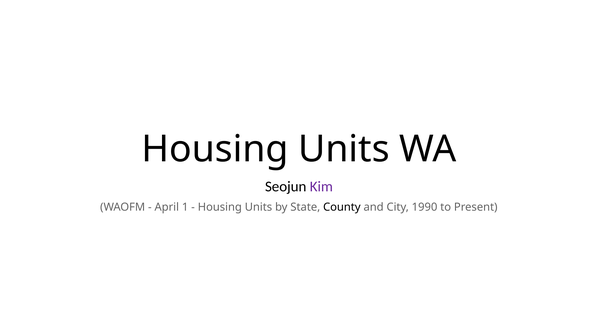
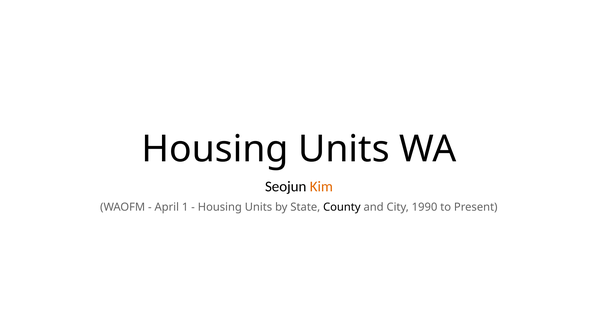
Kim colour: purple -> orange (321, 187)
